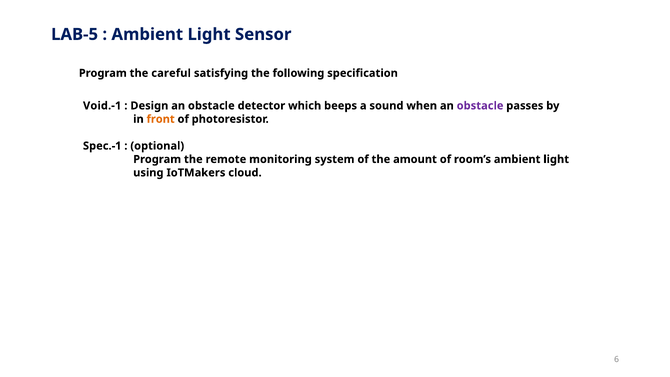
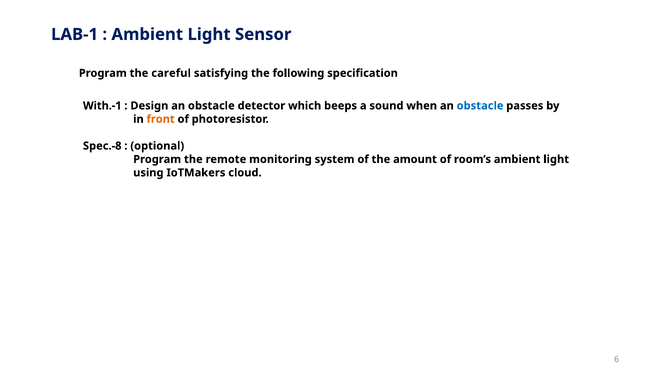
LAB-5: LAB-5 -> LAB-1 (75, 34)
Void.-1: Void.-1 -> With.-1 (102, 106)
obstacle colour: purple -> blue (480, 106)
Spec.-1: Spec.-1 -> Spec.-8 (102, 146)
